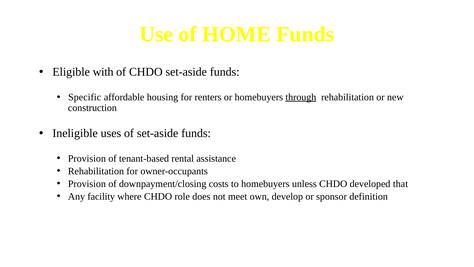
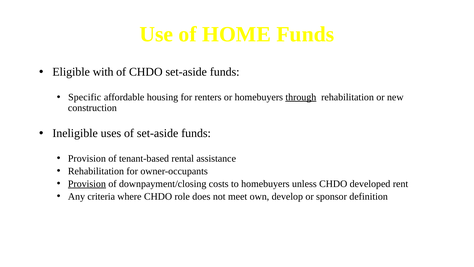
Provision underline: none -> present (87, 184)
that: that -> rent (401, 184)
facility: facility -> criteria (101, 196)
